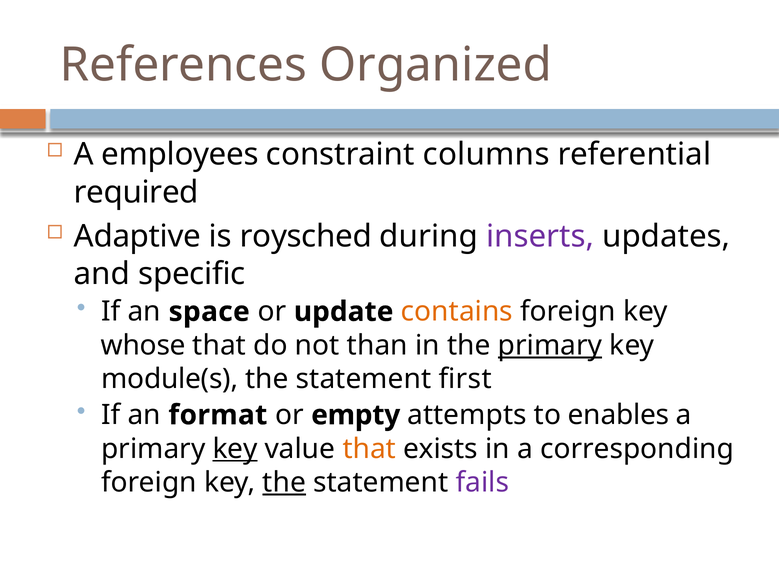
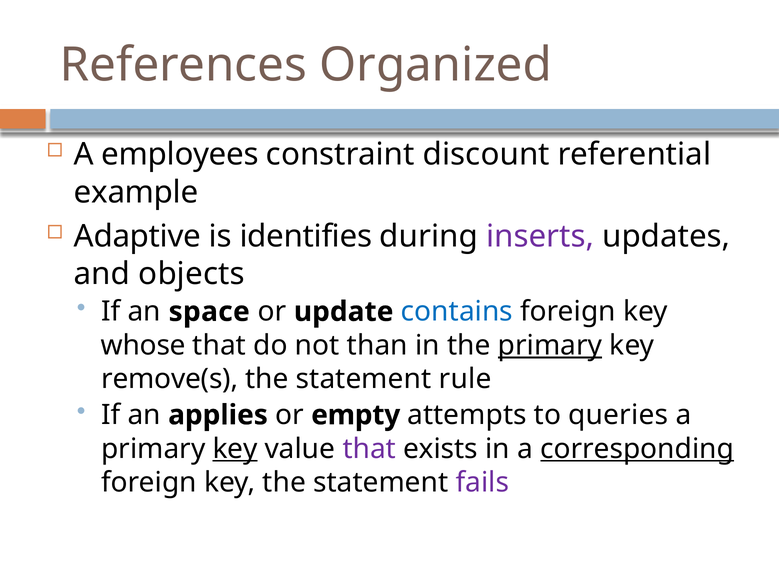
columns: columns -> discount (486, 155)
required: required -> example (136, 192)
roysched: roysched -> identifies (306, 237)
specific: specific -> objects (192, 274)
contains colour: orange -> blue (457, 312)
module(s: module(s -> remove(s (170, 379)
first: first -> rule (465, 379)
format: format -> applies (218, 415)
enables: enables -> queries (618, 415)
that colour: orange -> purple (369, 449)
corresponding underline: none -> present (637, 449)
the underline: present -> none (284, 483)
